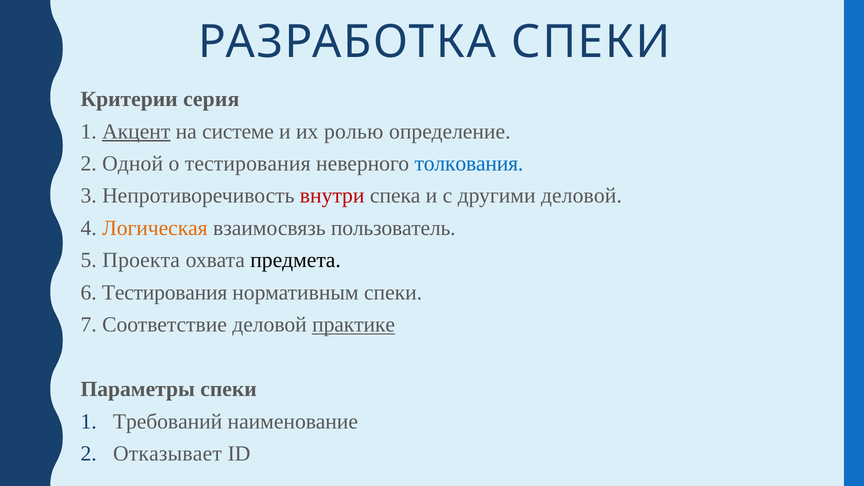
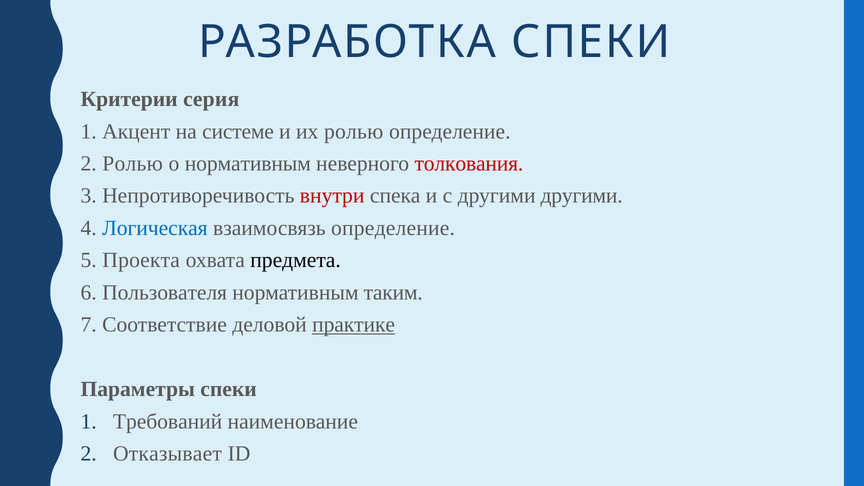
Акцент underline: present -> none (136, 131)
2 Одной: Одной -> Ролью (133, 164)
о тестирования: тестирования -> нормативным (248, 164)
толкования colour: blue -> red (469, 164)
другими деловой: деловой -> другими (582, 196)
Логическая colour: orange -> blue (155, 228)
взаимосвязь пользователь: пользователь -> определение (393, 228)
6 Тестирования: Тестирования -> Пользователя (165, 293)
нормативным спеки: спеки -> таким (393, 293)
